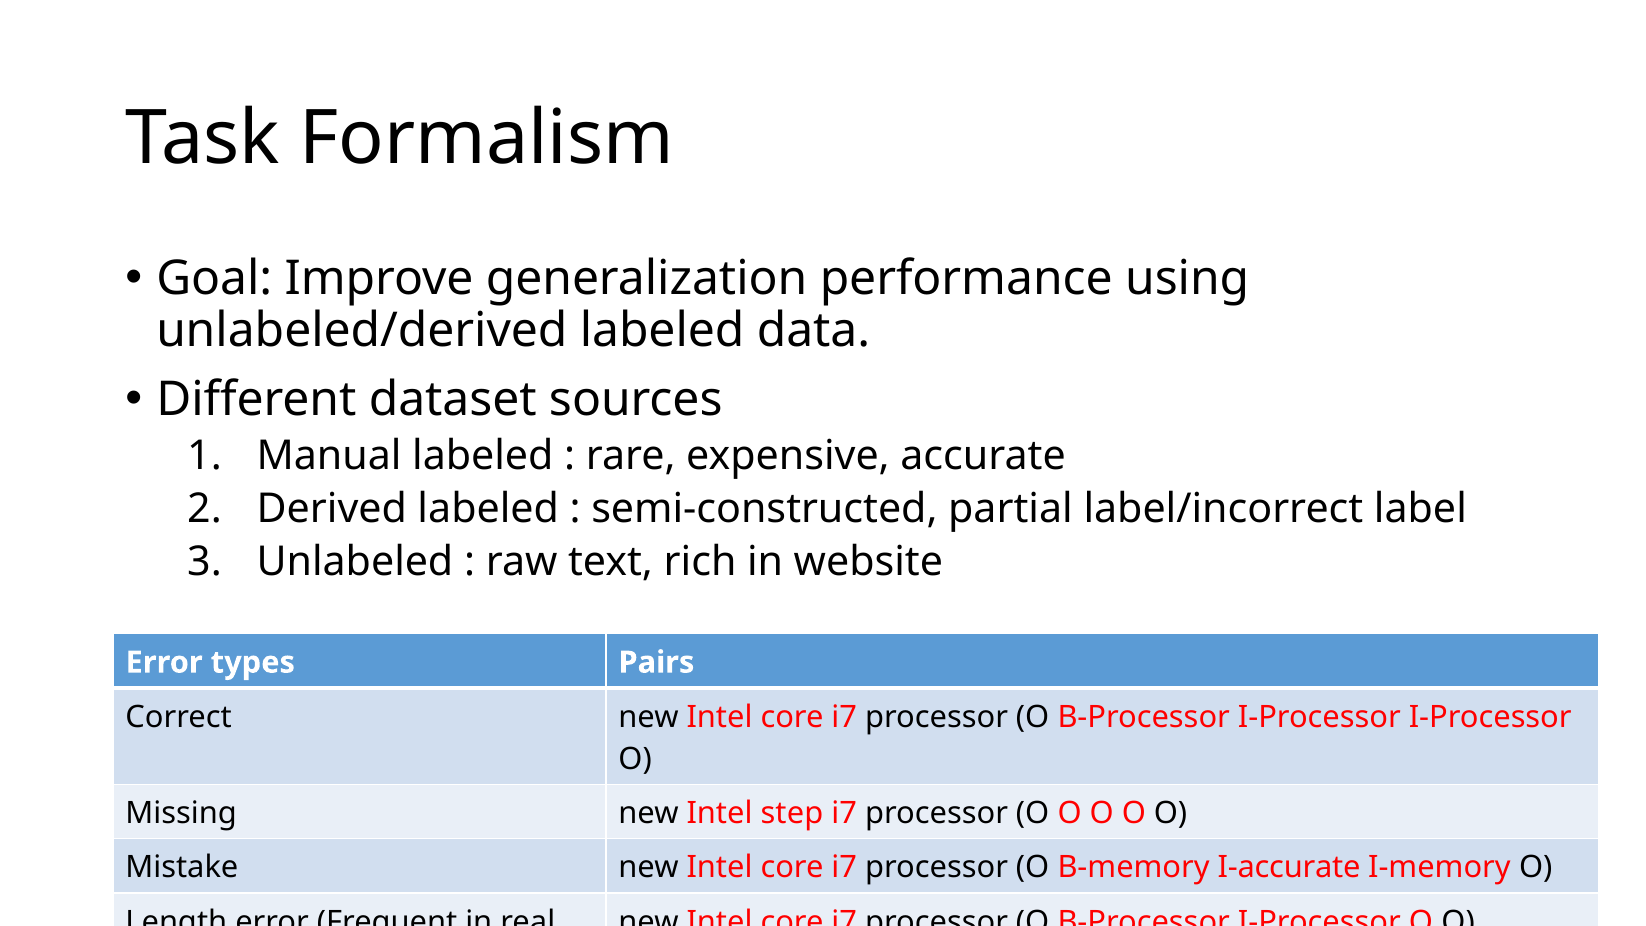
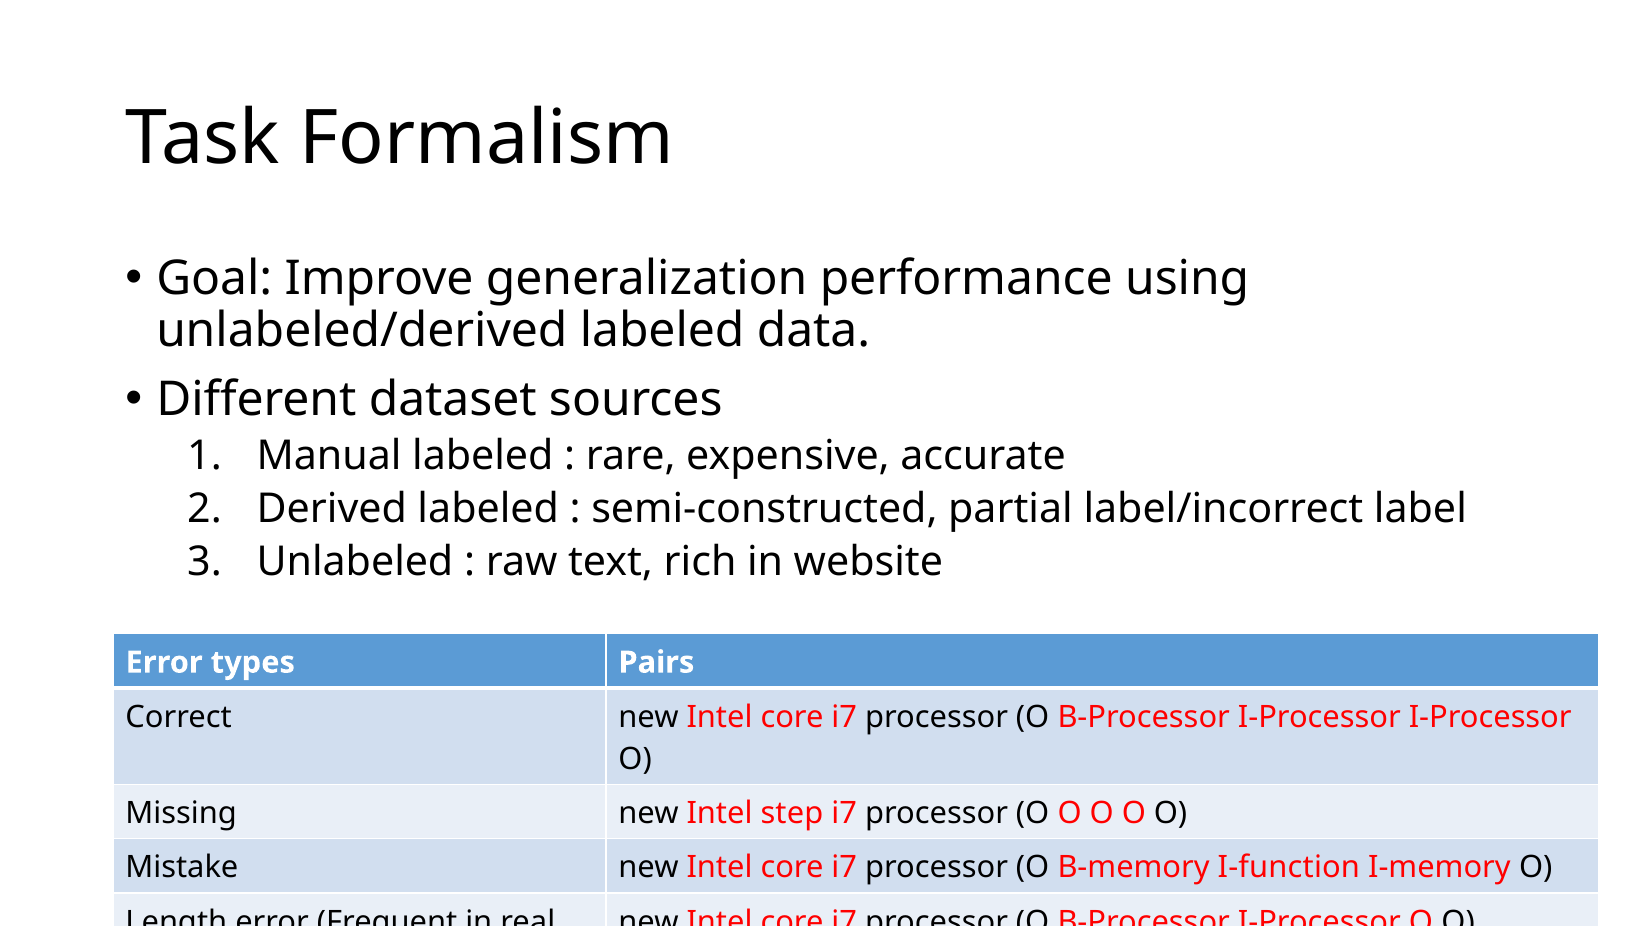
I-accurate: I-accurate -> I-function (1289, 868)
